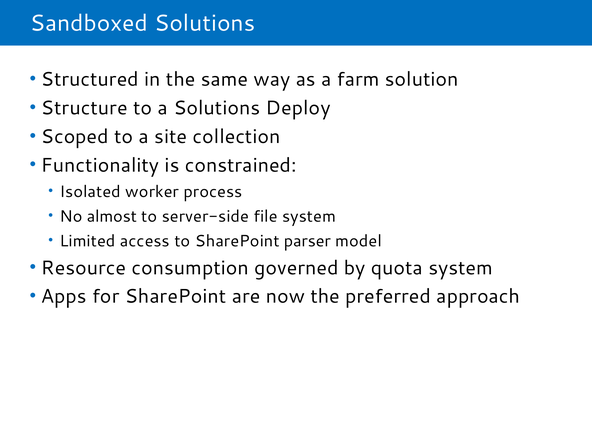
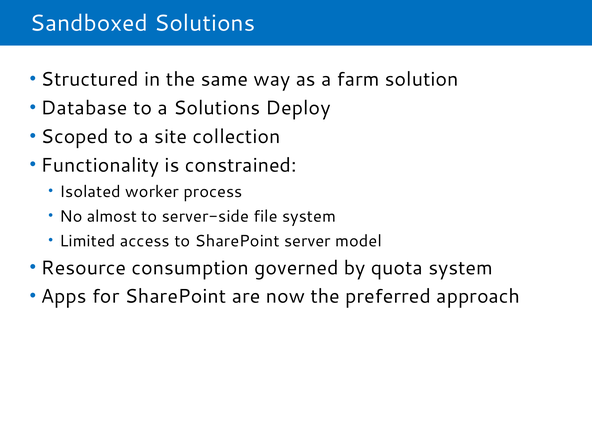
Structure: Structure -> Database (84, 108)
parser: parser -> server (307, 241)
